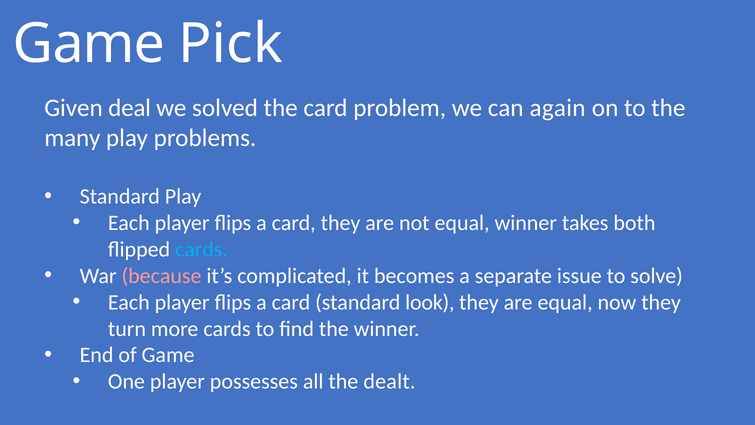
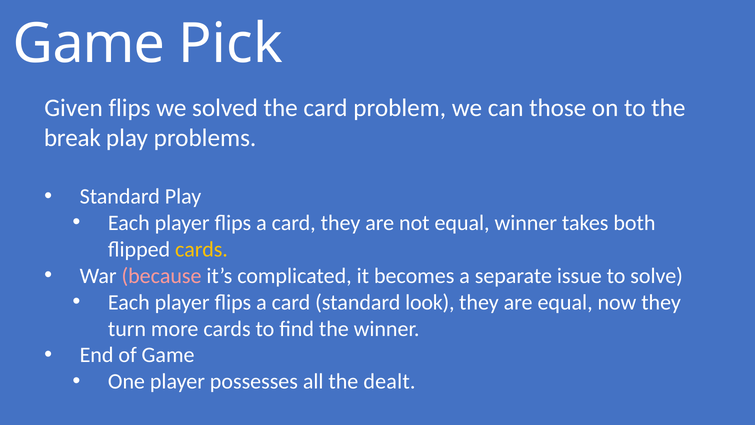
Given deal: deal -> flips (129, 108)
again: again -> those (558, 108)
many: many -> break (72, 138)
cards colour: light blue -> yellow (202, 249)
